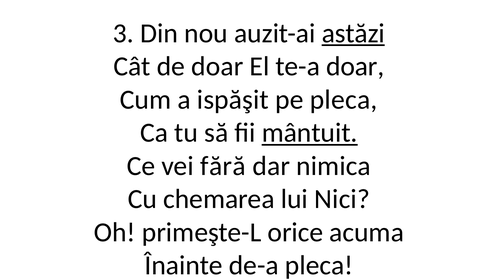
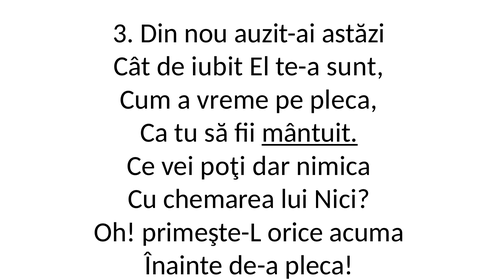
astăzi underline: present -> none (353, 33)
de doar: doar -> iubit (217, 66)
te-a doar: doar -> sunt (355, 66)
ispăşit: ispăşit -> vreme (233, 100)
fără: fără -> poţi (223, 166)
